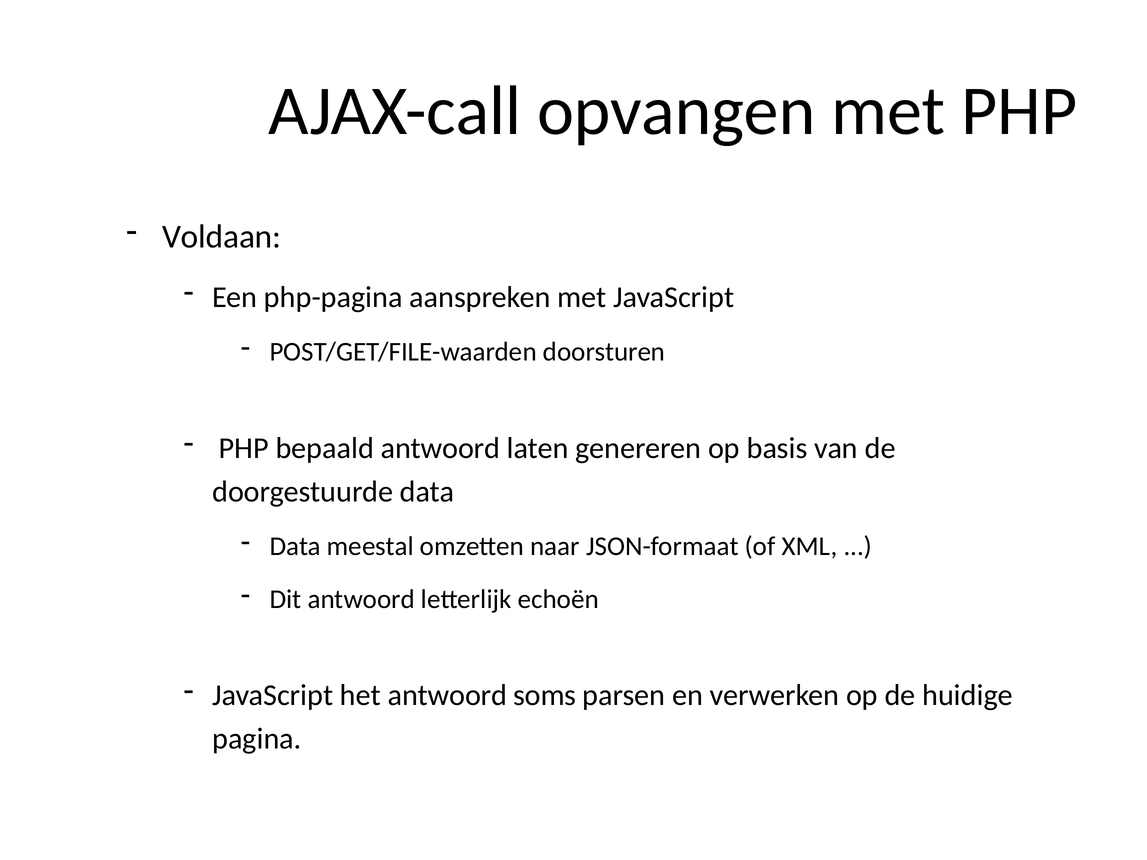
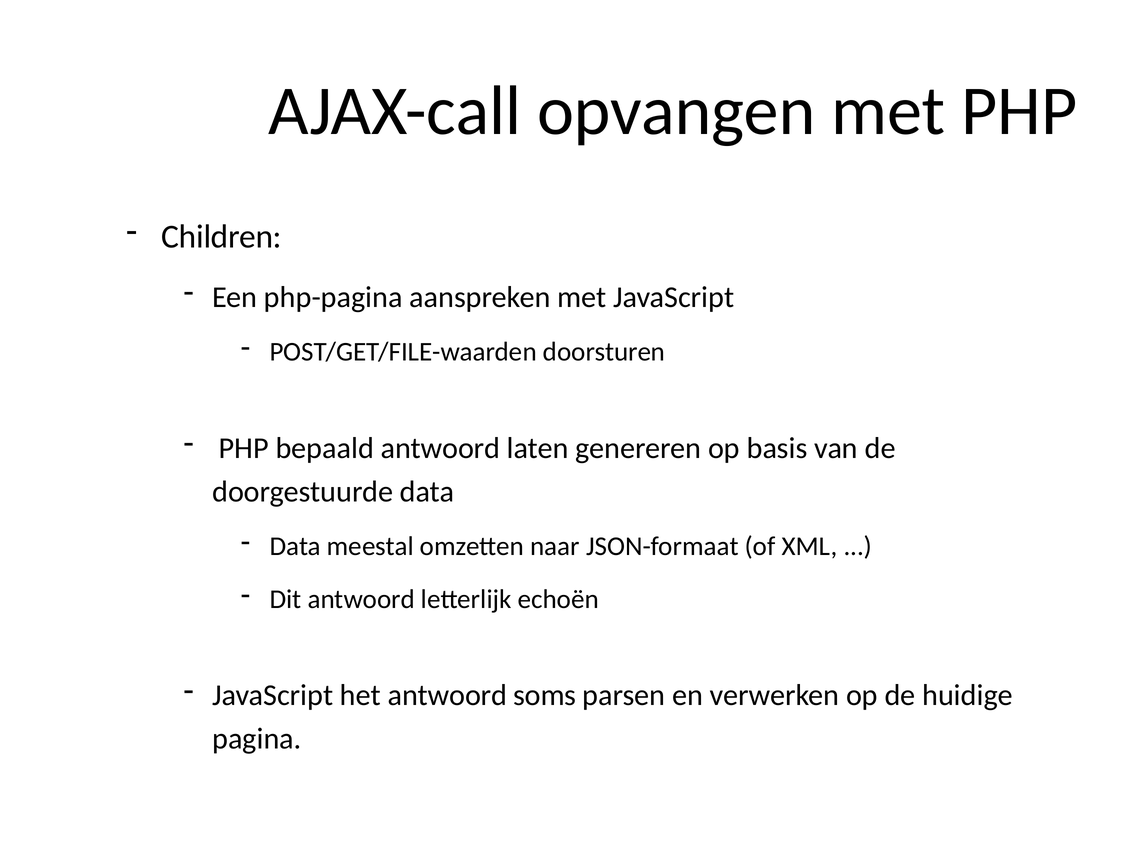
Voldaan: Voldaan -> Children (222, 237)
